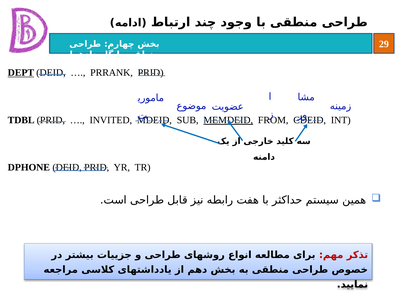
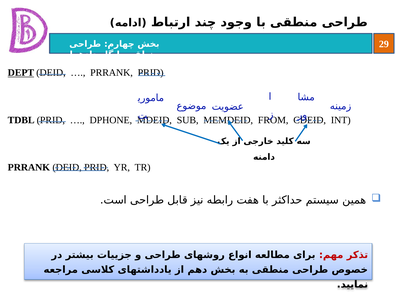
INVITED: INVITED -> DPHONE (111, 120)
MEMDEID underline: present -> none (228, 120)
DPHONE: DPHONE -> PRRANK (29, 168)
